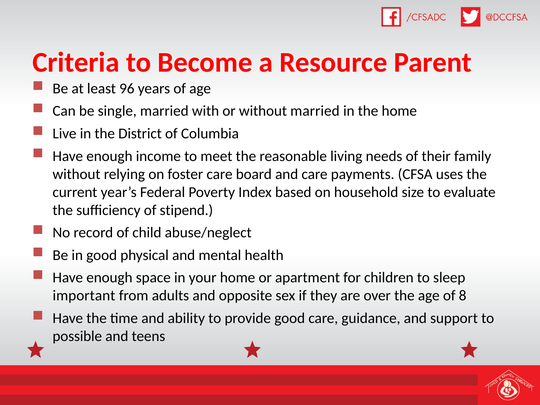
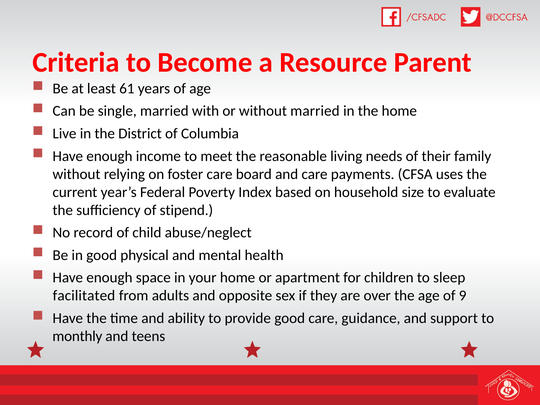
96: 96 -> 61 (127, 89)
important: important -> facilitated (84, 296)
8: 8 -> 9 (463, 296)
possible: possible -> monthly (77, 336)
